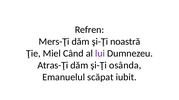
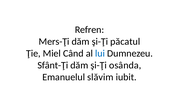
noastră: noastră -> păcatul (125, 42)
lui colour: purple -> blue (100, 54)
Atras-Ţi: Atras-Ţi -> Sfânt-Ţi (53, 66)
scăpat: scăpat -> slăvim (100, 78)
